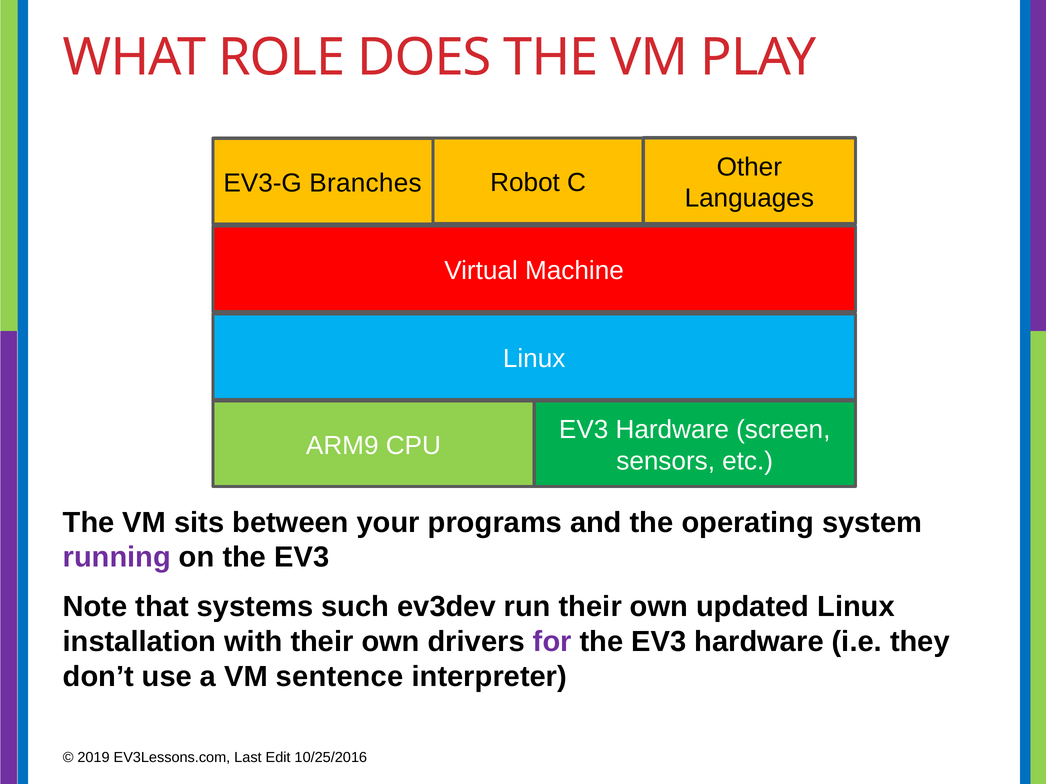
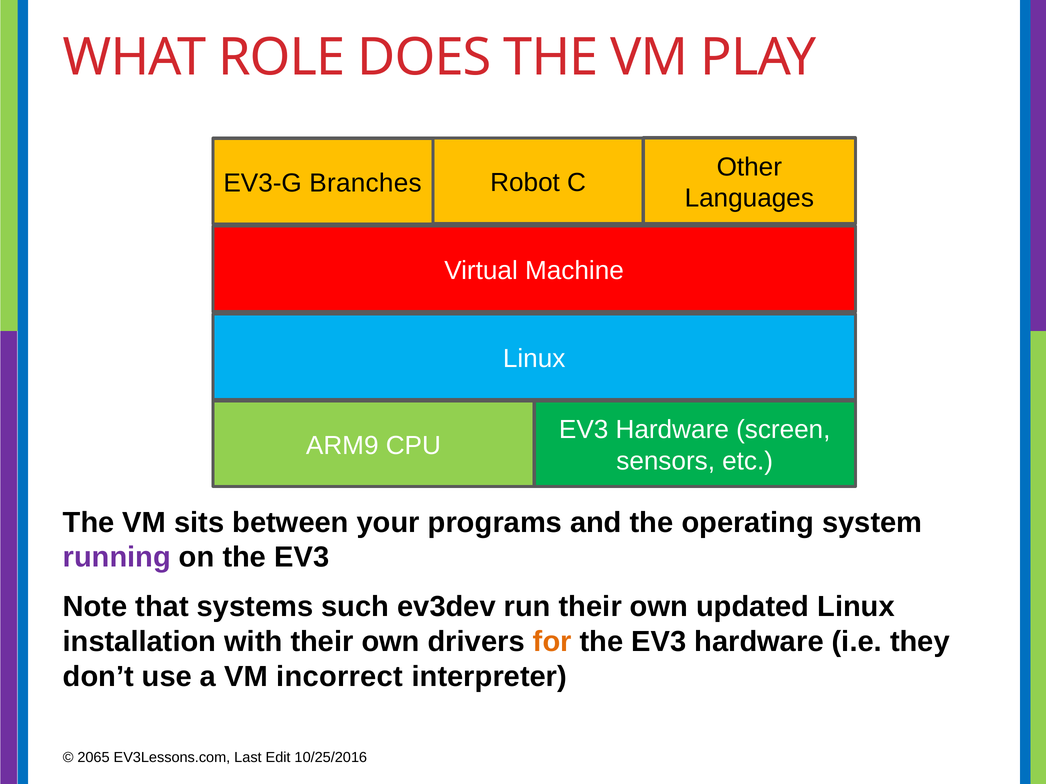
for colour: purple -> orange (552, 642)
sentence: sentence -> incorrect (340, 677)
2019: 2019 -> 2065 (94, 758)
